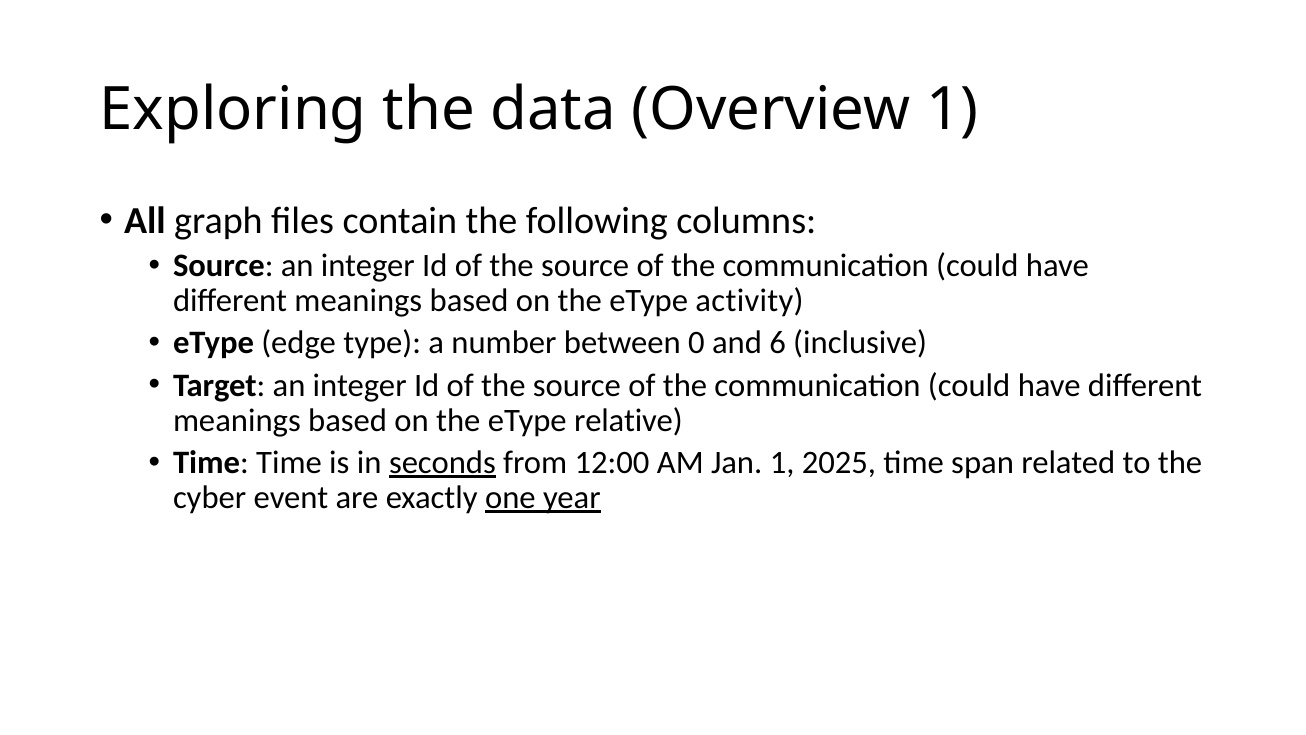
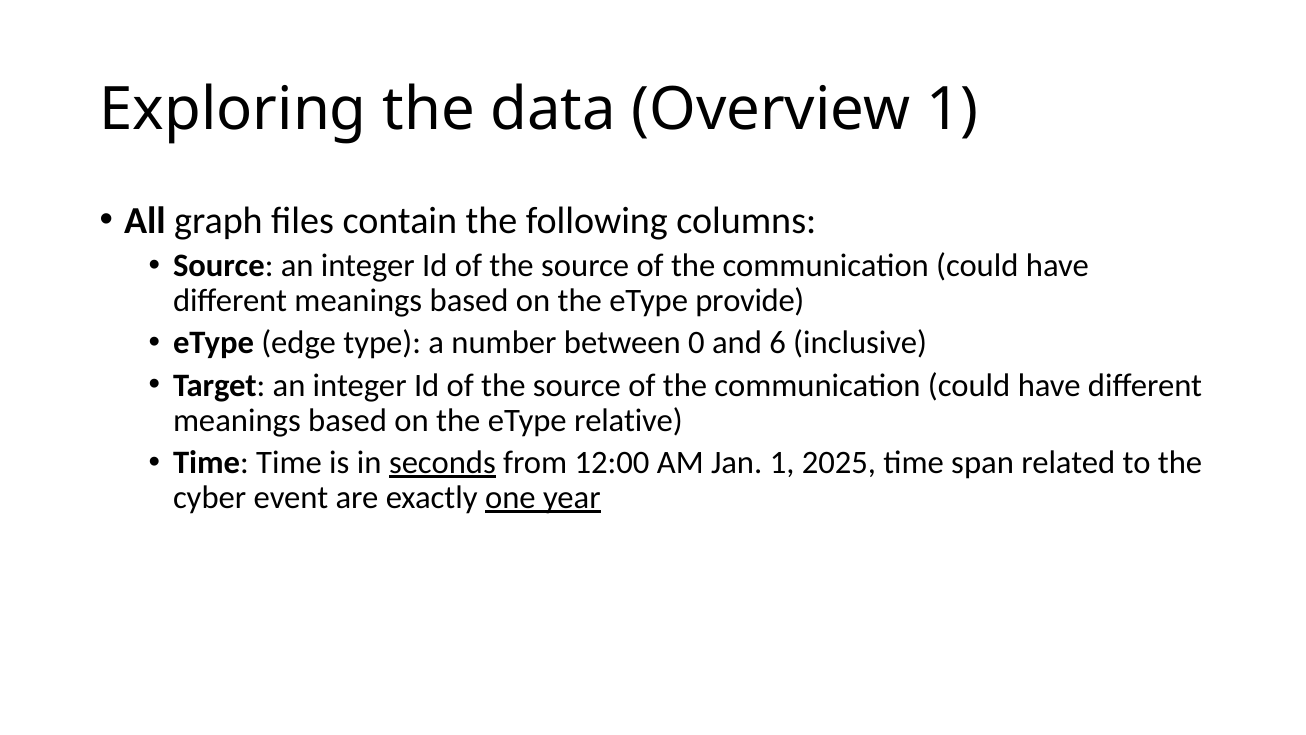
activity: activity -> provide (750, 301)
